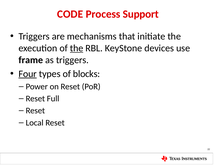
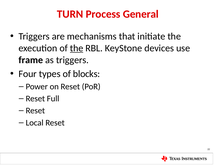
CODE: CODE -> TURN (70, 14)
Support: Support -> General (141, 14)
Four underline: present -> none (28, 74)
